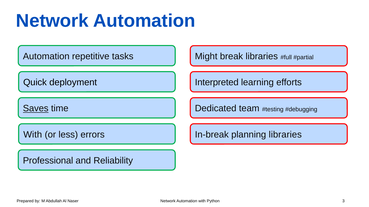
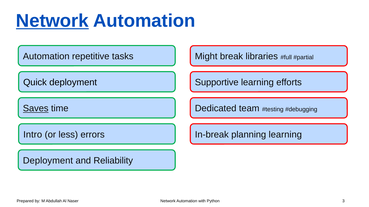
Network underline: none -> present (52, 21)
Interpreted: Interpreted -> Supportive (217, 83)
With: With -> Intro (33, 135)
planning libraries: libraries -> learning (285, 135)
Professional: Professional -> Deployment (48, 161)
